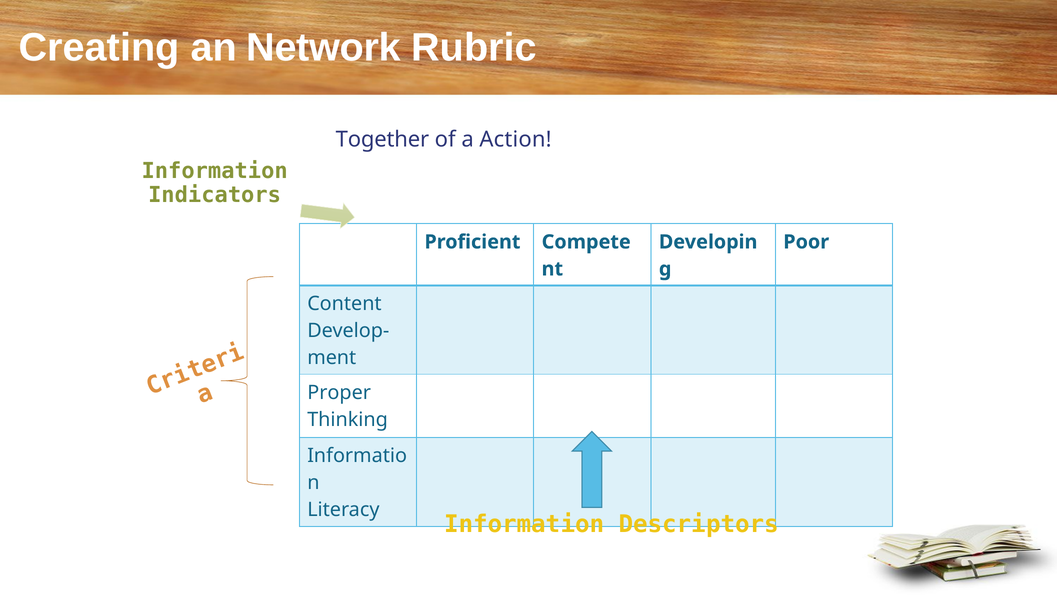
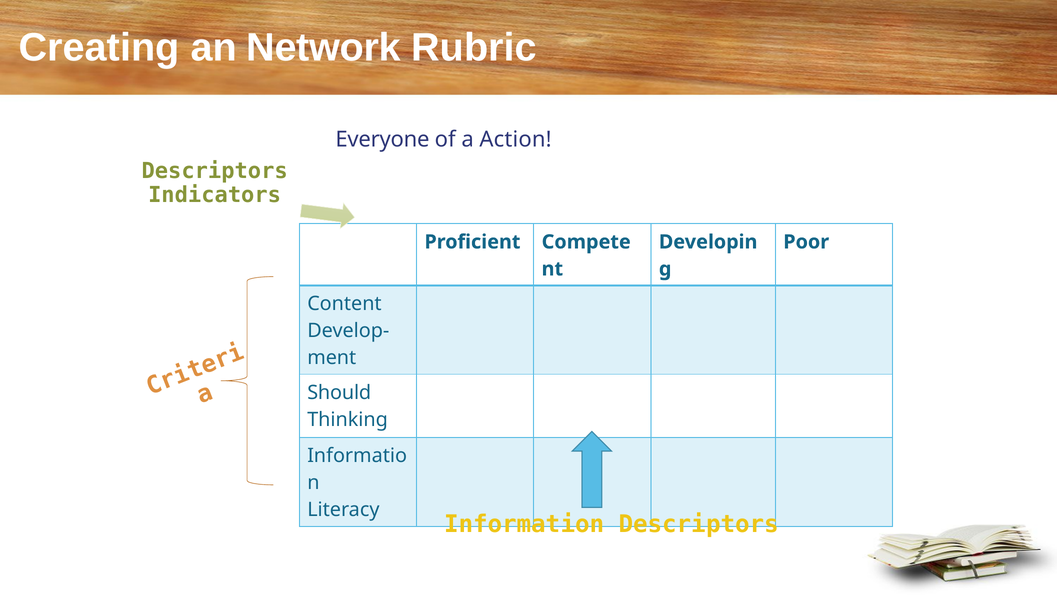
Together: Together -> Everyone (382, 140)
Information: Information -> Descriptors (215, 171)
Proper: Proper -> Should (339, 393)
